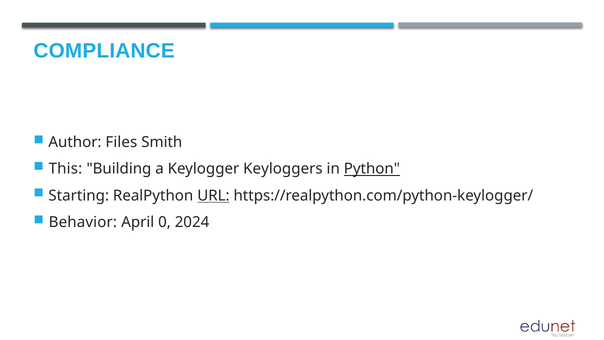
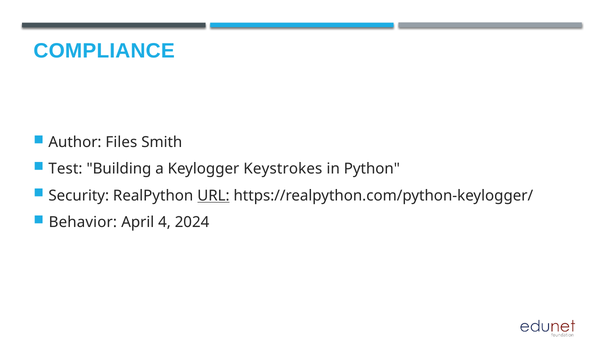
This: This -> Test (65, 169)
Keyloggers: Keyloggers -> Keystrokes (283, 169)
Python underline: present -> none (372, 169)
Starting: Starting -> Security (79, 196)
0: 0 -> 4 (165, 222)
